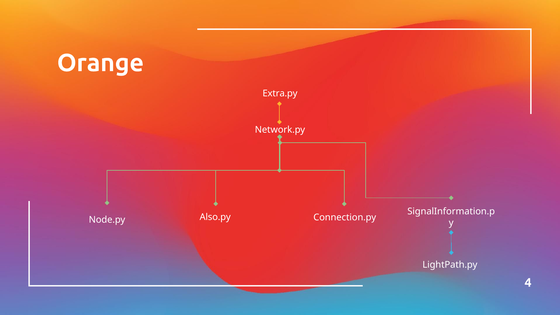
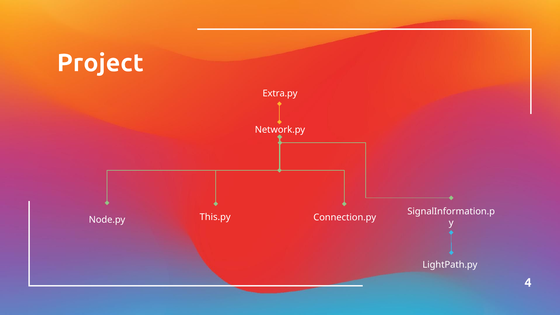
Orange: Orange -> Project (100, 63)
Also.py: Also.py -> This.py (215, 217)
